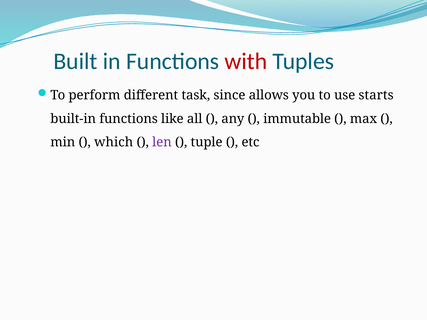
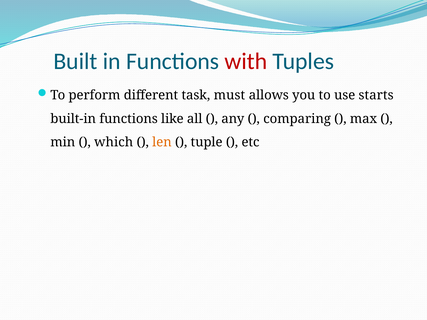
since: since -> must (229, 95)
immutable: immutable -> comparing (297, 119)
len colour: purple -> orange (162, 142)
